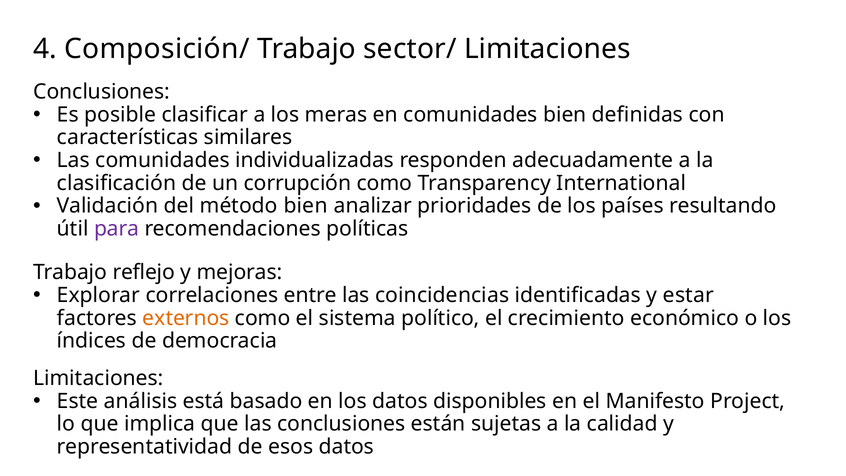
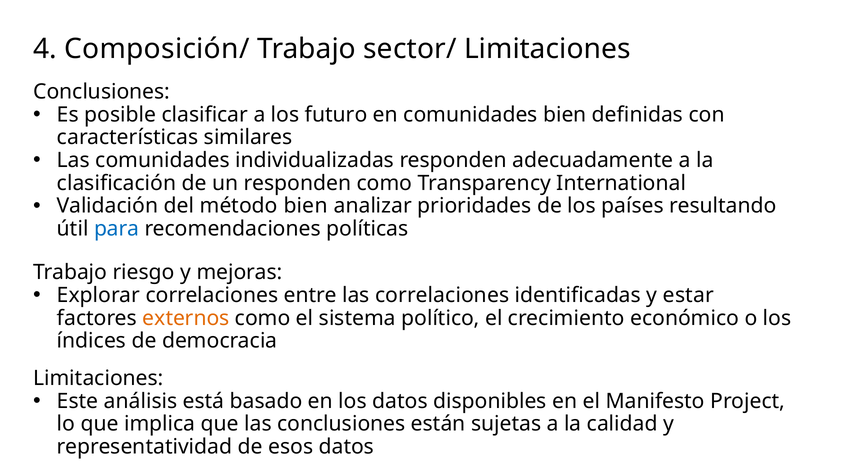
meras: meras -> futuro (336, 114)
un corrupción: corrupción -> responden (297, 183)
para colour: purple -> blue (117, 229)
reflejo: reflejo -> riesgo (144, 272)
las coincidencias: coincidencias -> correlaciones (442, 295)
